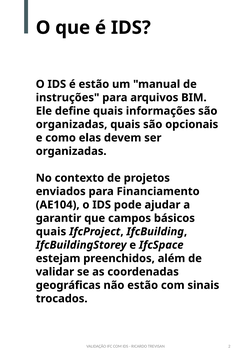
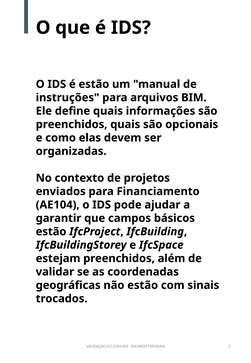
organizadas: organizadas -> preenchidos (72, 124)
quais: quais -> estão (51, 231)
